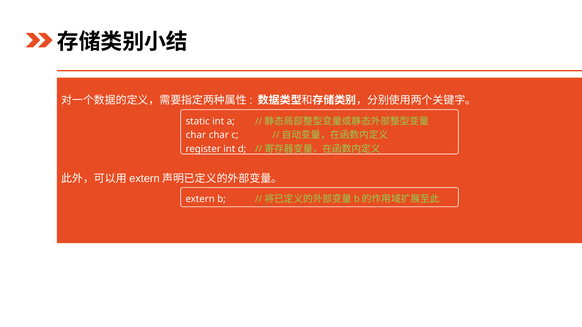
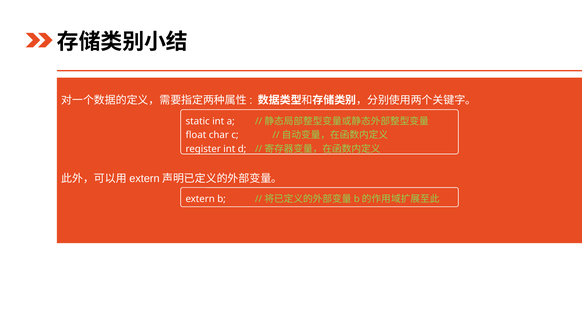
char: char -> float (196, 135)
